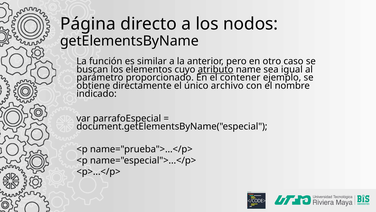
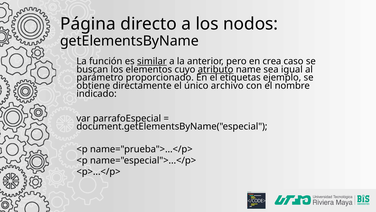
similar underline: none -> present (152, 61)
otro: otro -> crea (272, 61)
contener: contener -> etiquetas (240, 77)
